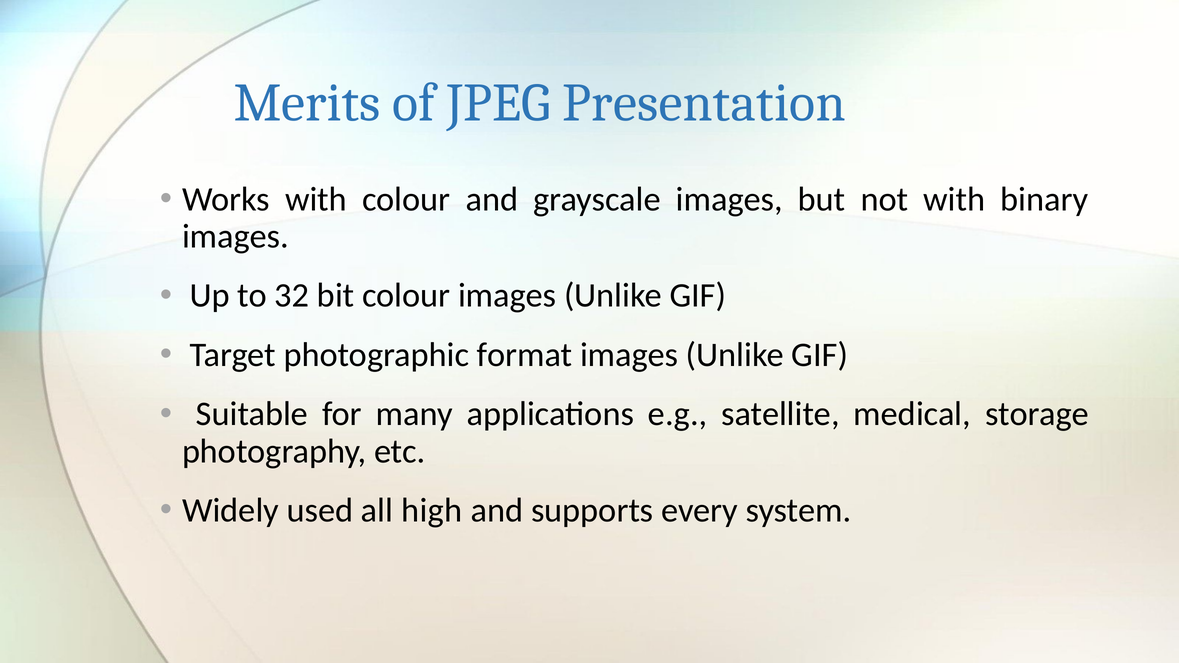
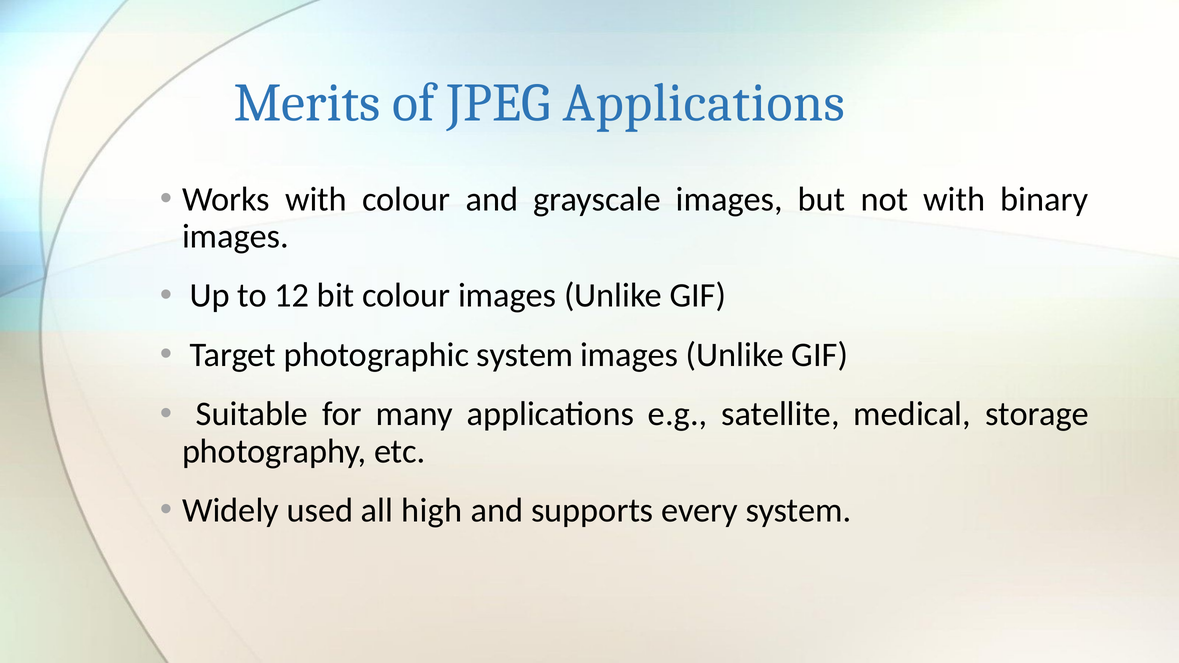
JPEG Presentation: Presentation -> Applications (704, 103)
32: 32 -> 12 (292, 296)
photographic format: format -> system (525, 355)
